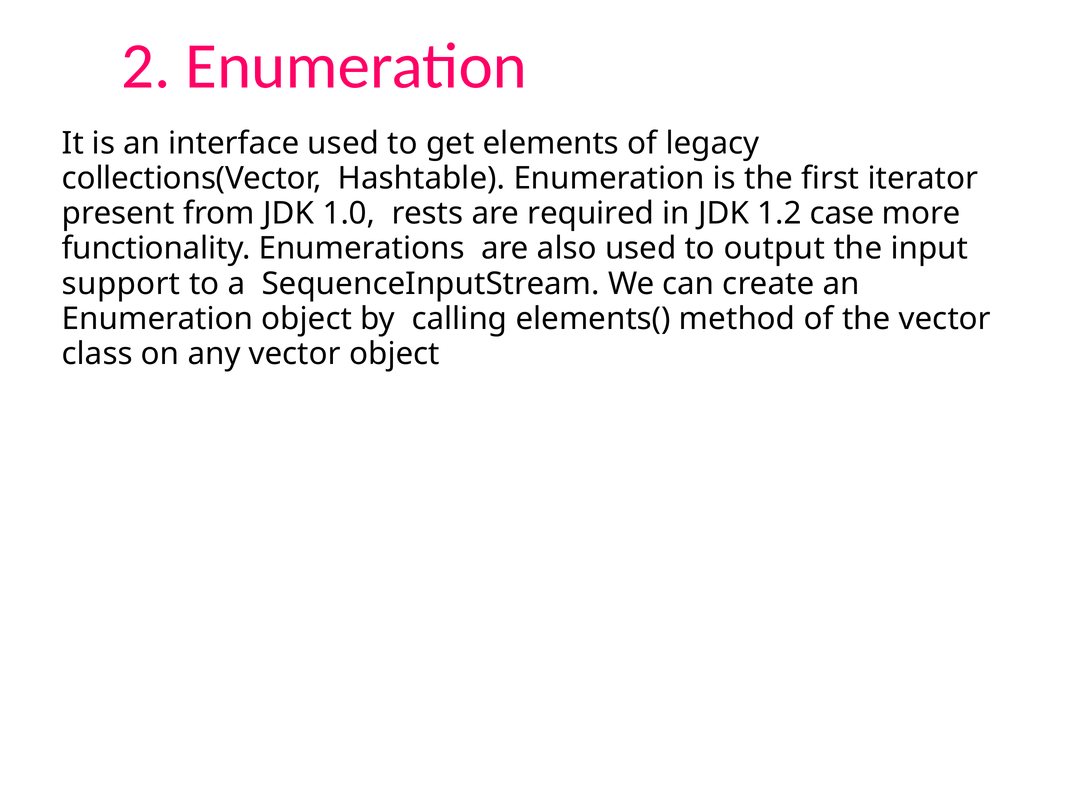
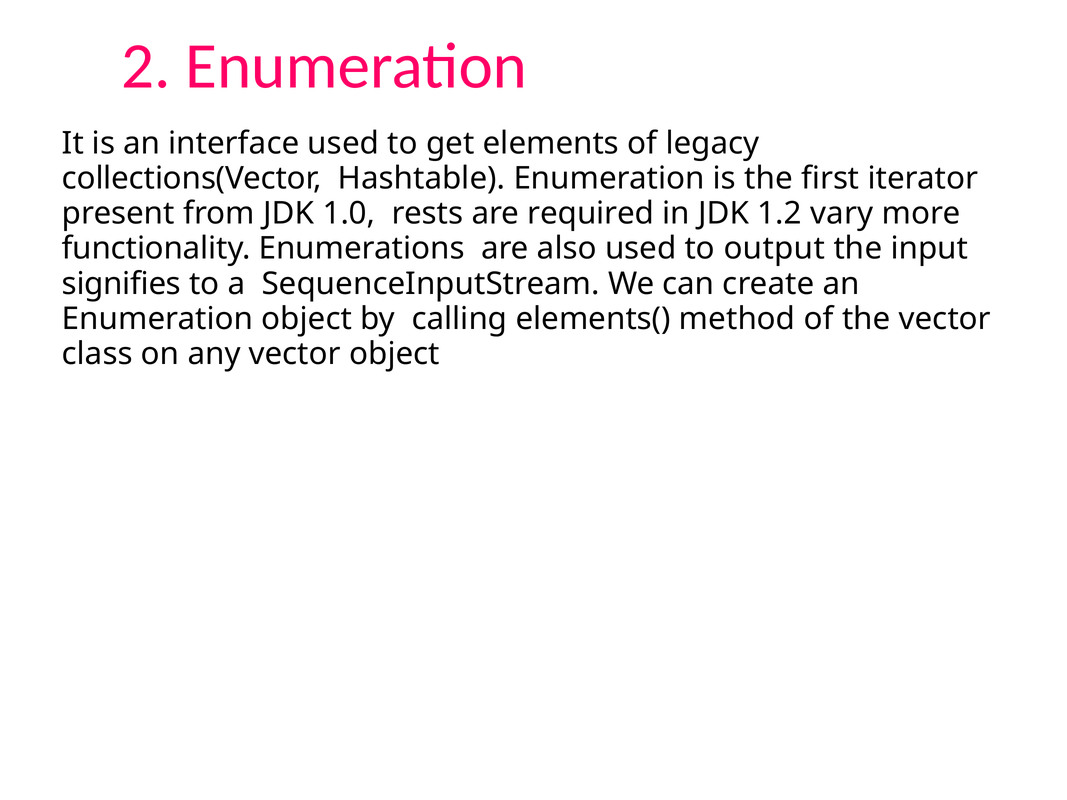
case: case -> vary (842, 214)
support: support -> signifies (121, 284)
